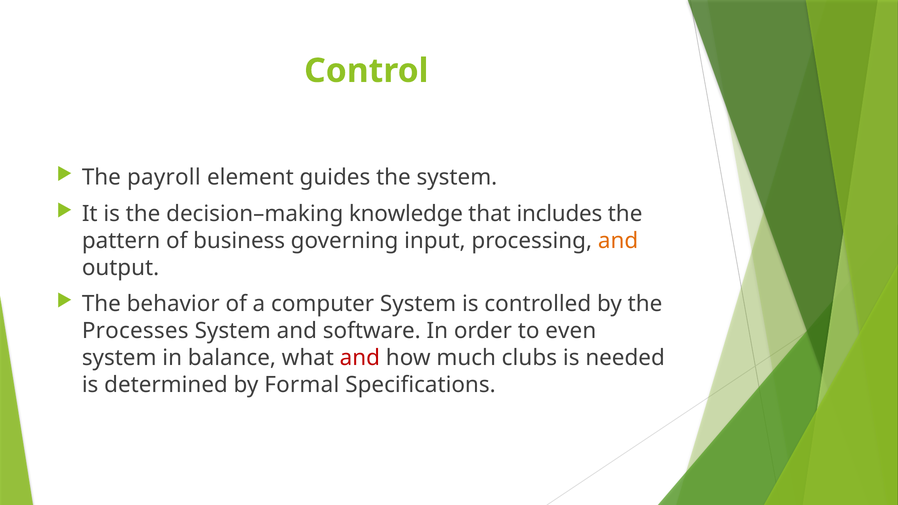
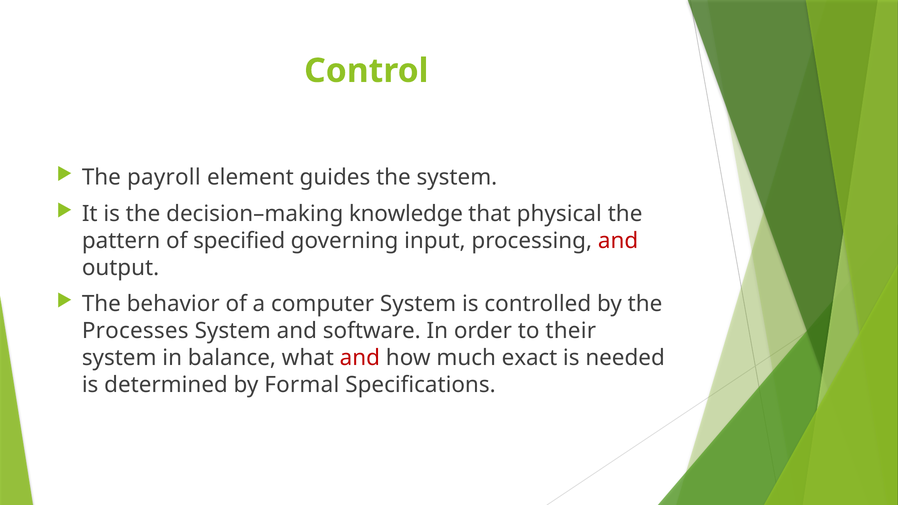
includes: includes -> physical (559, 214)
business: business -> specified (239, 241)
and colour: orange -> red (618, 241)
even: even -> their (571, 331)
clubs: clubs -> exact (529, 358)
